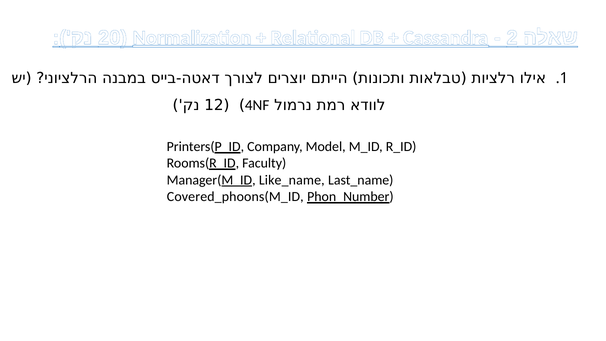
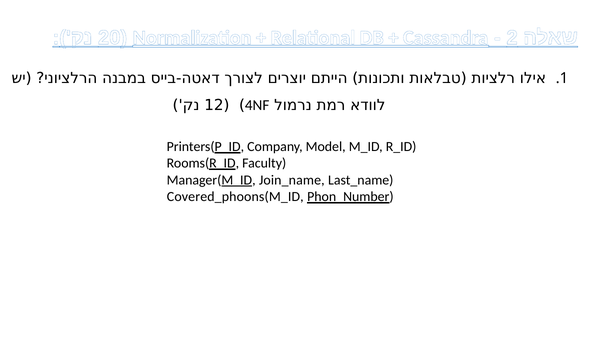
Like_name: Like_name -> Join_name (292, 180)
